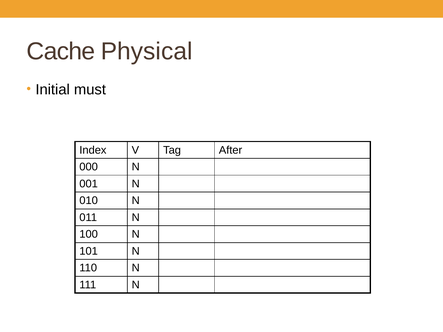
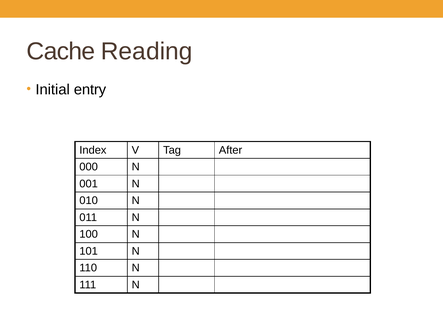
Physical: Physical -> Reading (147, 52)
must: must -> entry (90, 90)
